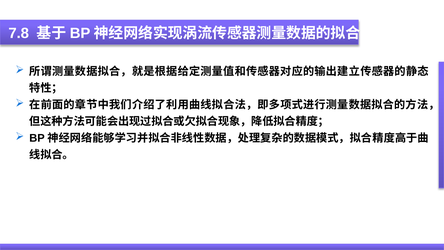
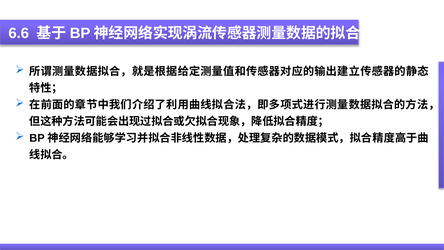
7.8: 7.8 -> 6.6 (19, 33)
